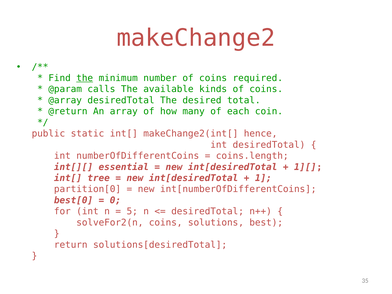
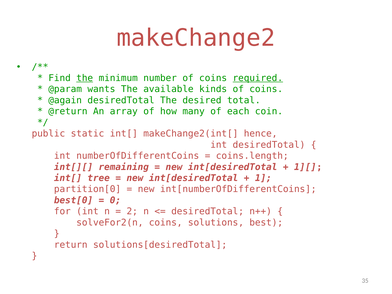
required underline: none -> present (258, 78)
calls: calls -> wants (101, 89)
@array: @array -> @again (65, 100)
essential: essential -> remaining (124, 167)
5: 5 -> 2 (132, 211)
